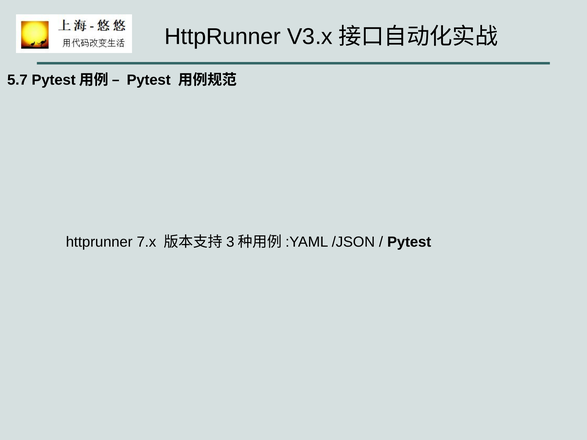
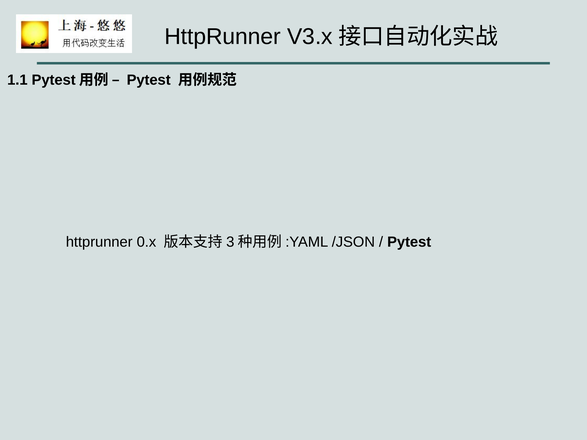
5.7: 5.7 -> 1.1 (17, 80)
7.x: 7.x -> 0.x (146, 242)
